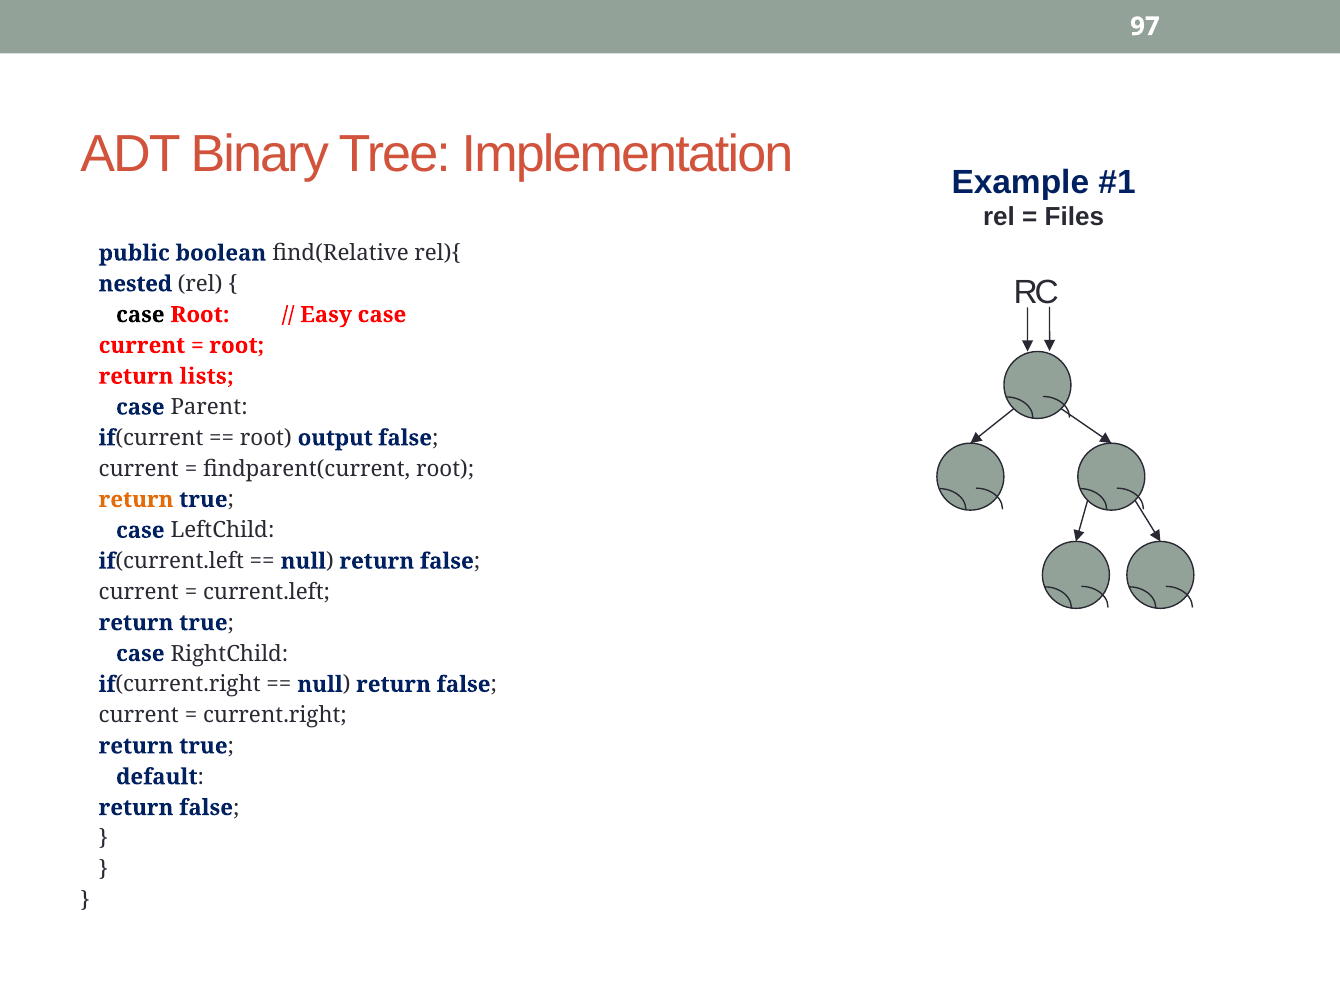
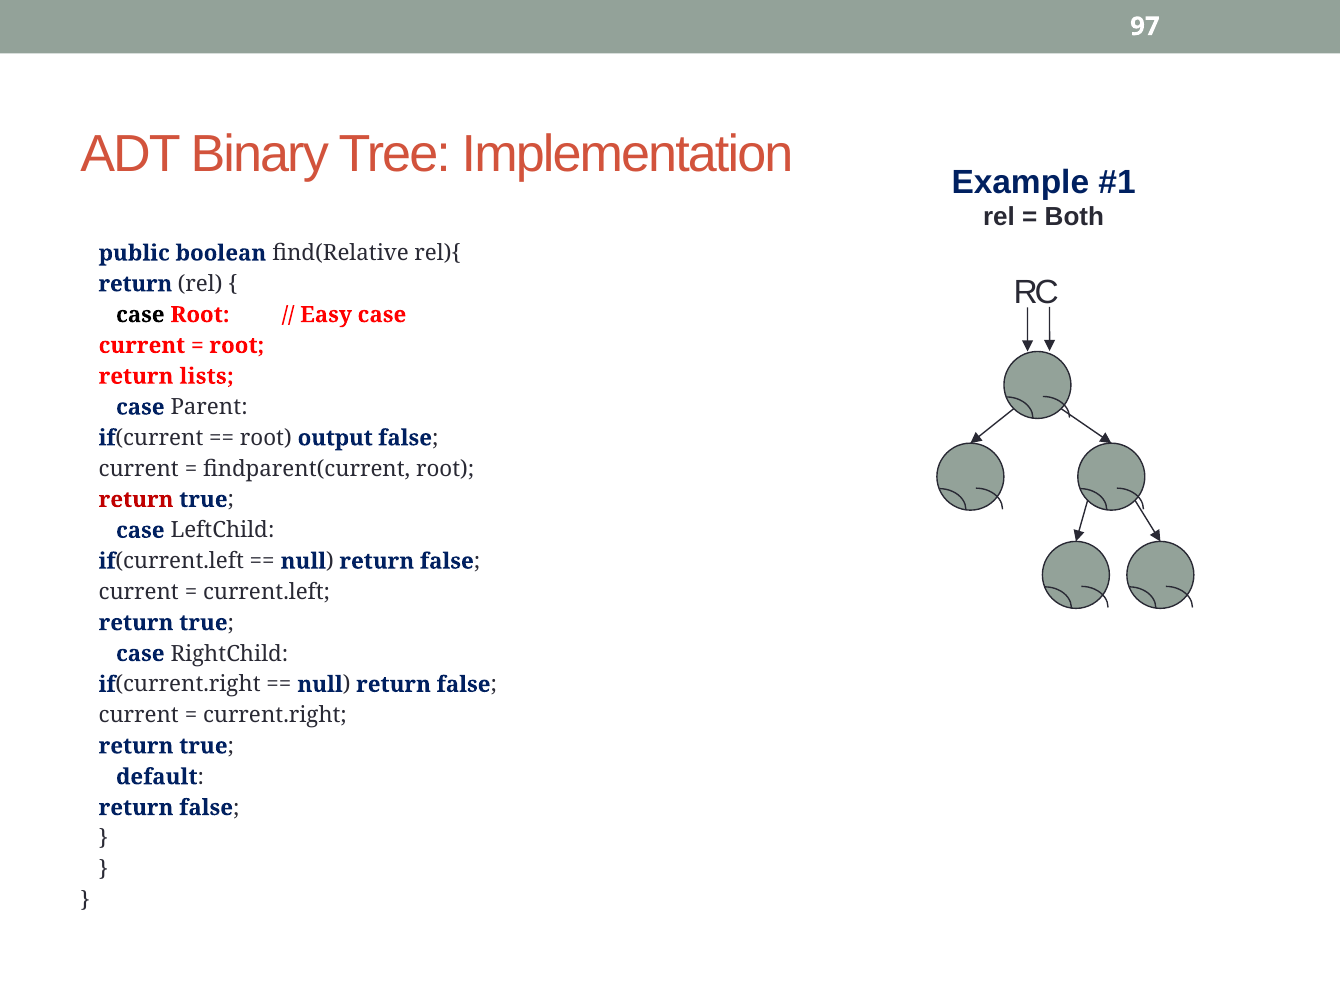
Files: Files -> Both (1074, 217)
nested: nested -> return (135, 284)
return colour: orange -> red (136, 500)
